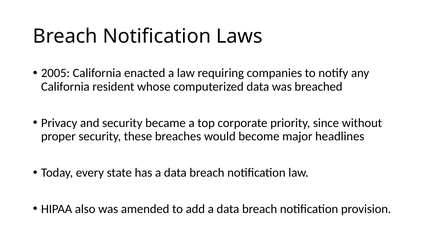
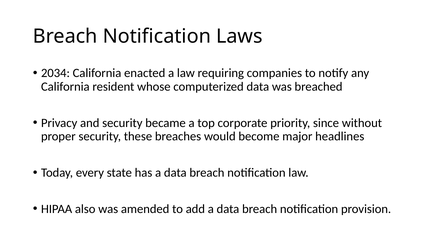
2005: 2005 -> 2034 (55, 73)
